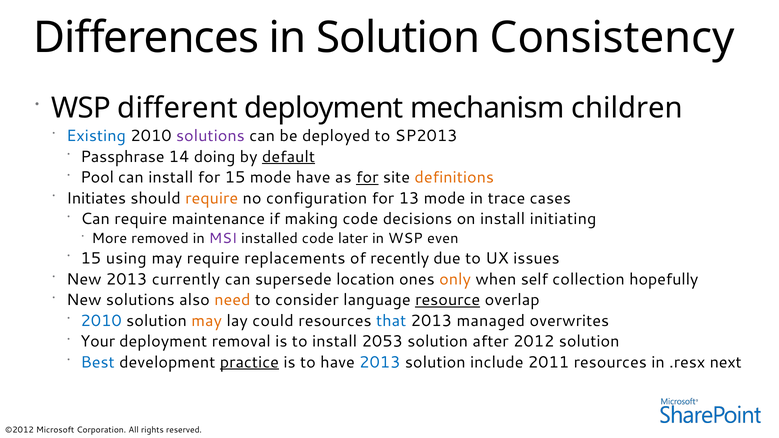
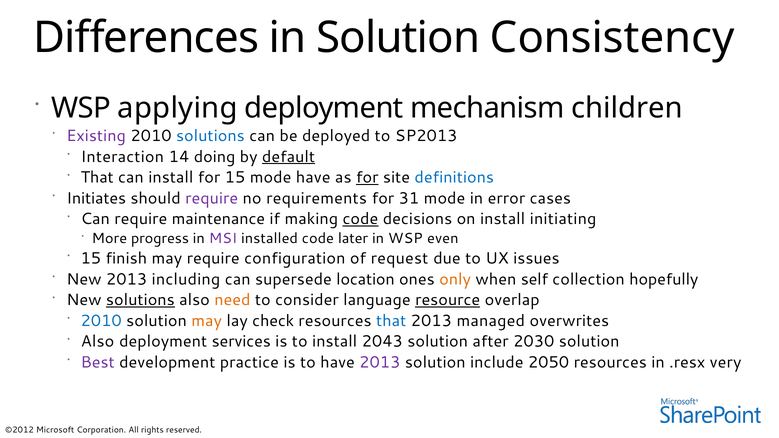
different: different -> applying (178, 108)
Existing colour: blue -> purple (96, 136)
solutions colour: purple -> blue (210, 136)
Passphrase: Passphrase -> Interaction (122, 157)
Pool: Pool -> That (97, 178)
definitions colour: orange -> blue (454, 178)
require colour: orange -> purple (212, 198)
configuration: configuration -> requirements (317, 198)
13: 13 -> 31 (409, 198)
trace: trace -> error (506, 198)
code underline: none -> present (360, 219)
removed: removed -> progress (160, 239)
using: using -> finish (126, 259)
replacements: replacements -> configuration (295, 259)
recently: recently -> request (400, 259)
currently: currently -> including (186, 279)
solutions underline: none -> present (140, 300)
could: could -> check (273, 321)
Your: Your -> Also (98, 342)
removal: removal -> services (241, 342)
2053: 2053 -> 2043 (382, 342)
2012: 2012 -> 2030 (534, 342)
Best colour: blue -> purple (98, 362)
practice underline: present -> none (249, 362)
2013 colour: blue -> purple (380, 362)
2011: 2011 -> 2050 (549, 362)
next: next -> very (726, 362)
